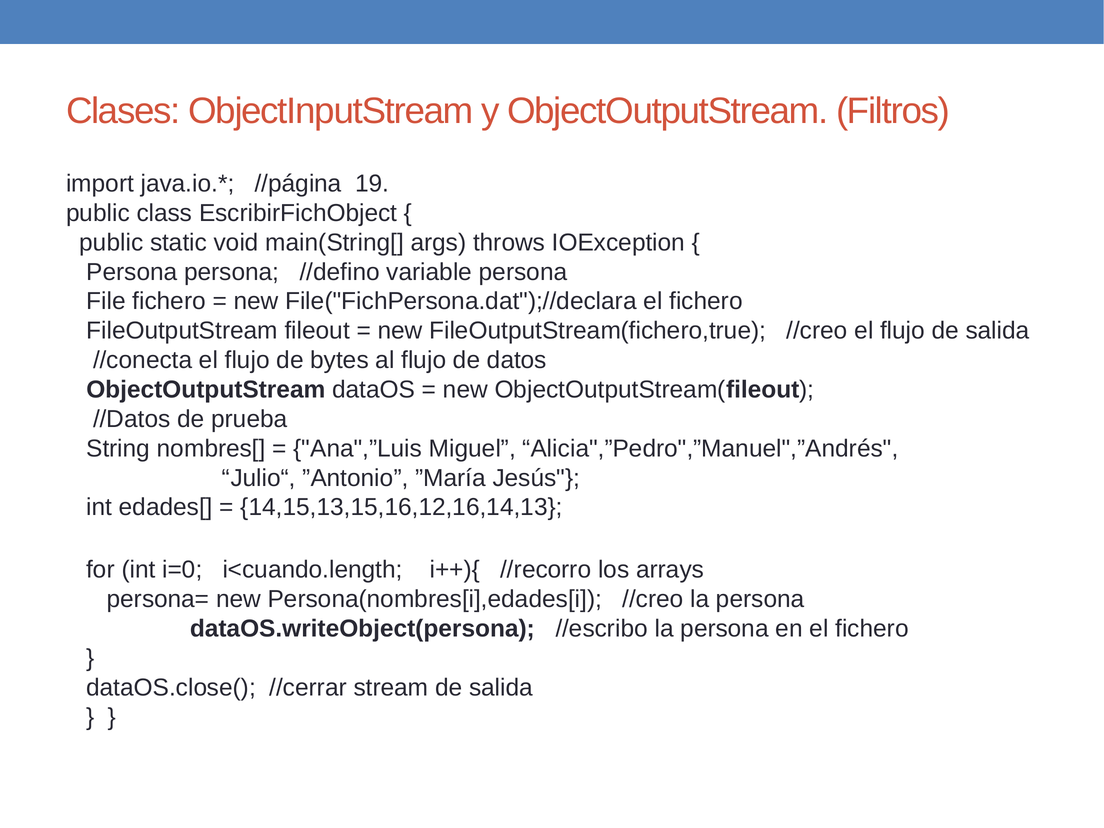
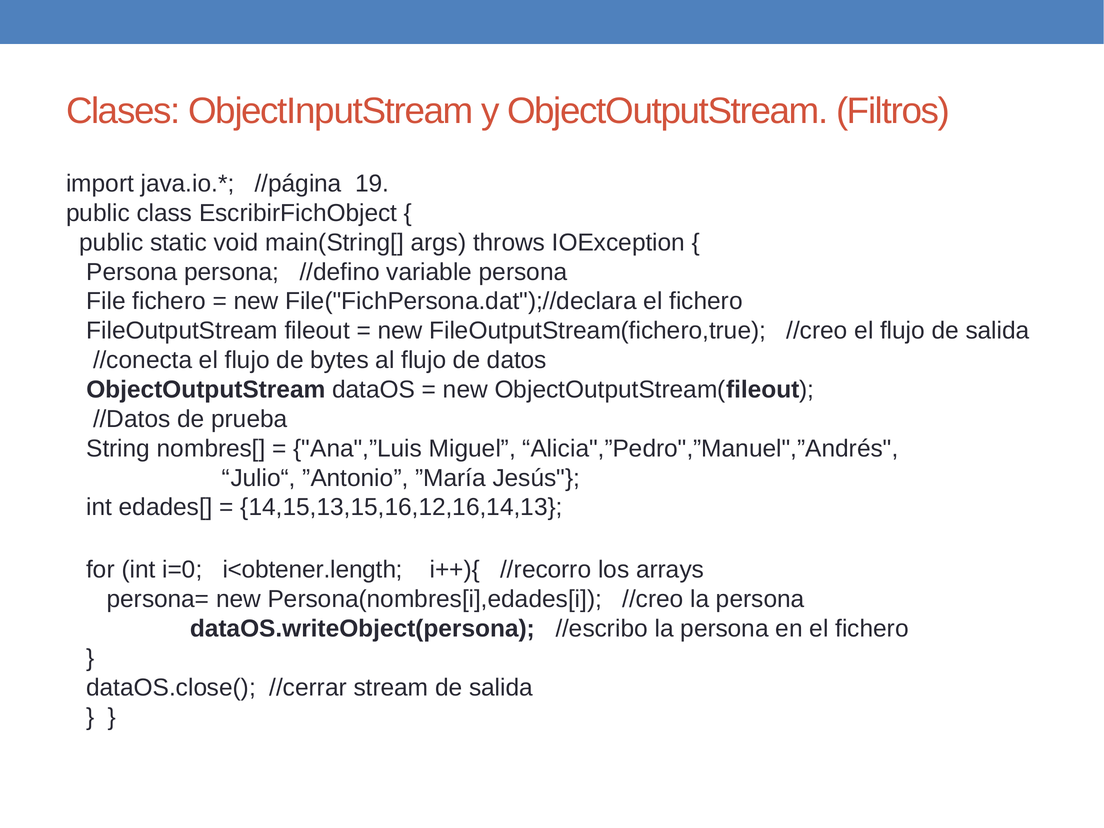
i<cuando.length: i<cuando.length -> i<obtener.length (313, 570)
